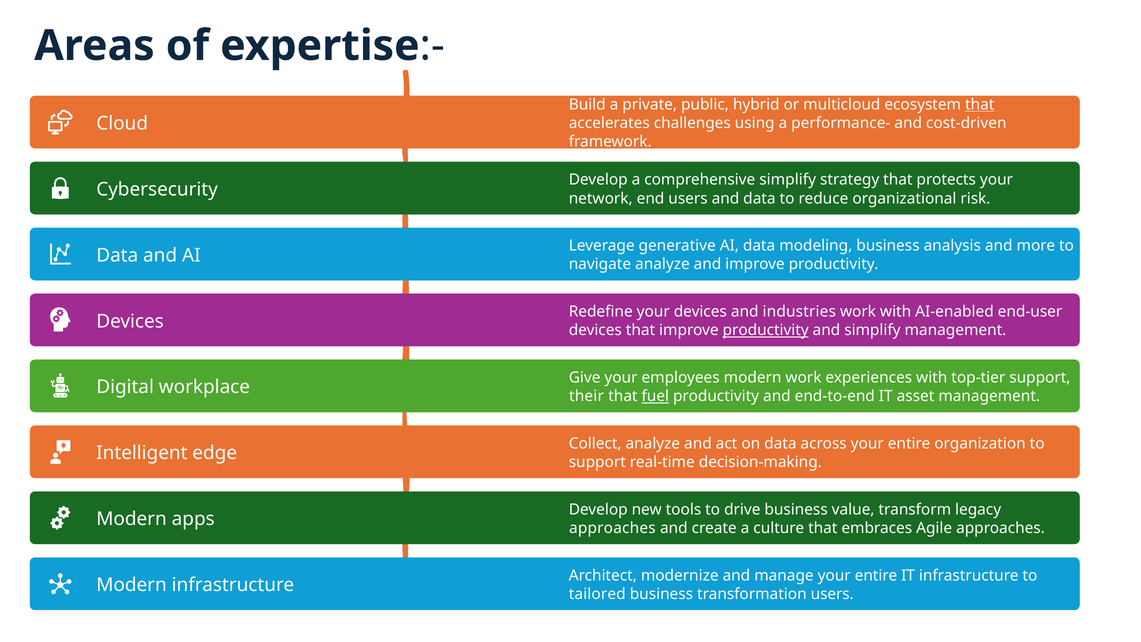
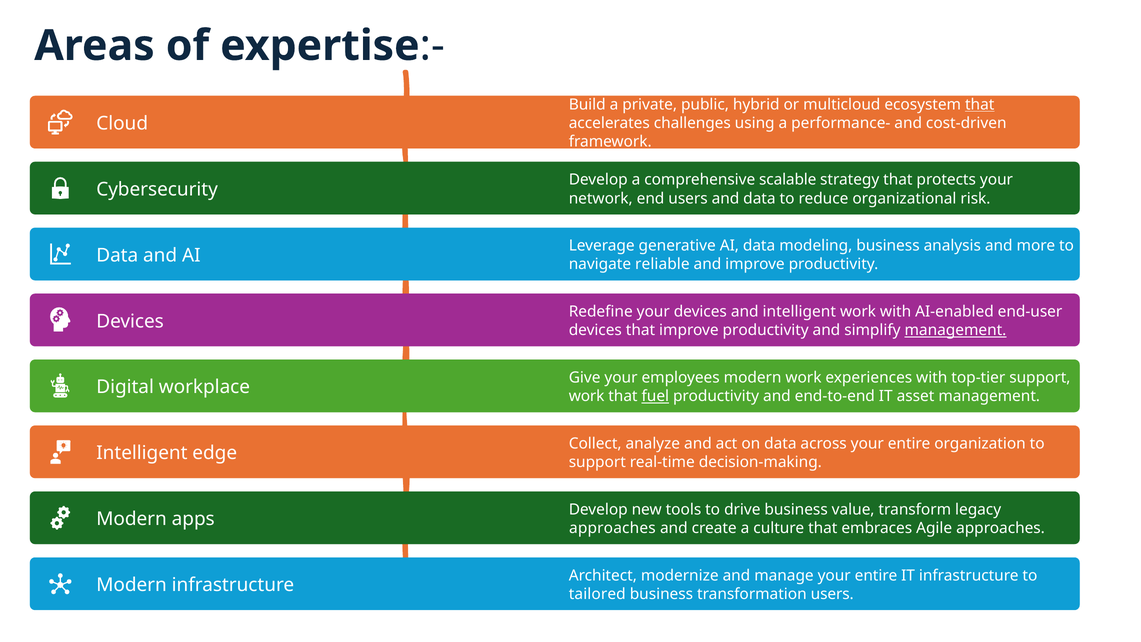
comprehensive simplify: simplify -> scalable (788, 180)
navigate analyze: analyze -> reliable (662, 264)
and industries: industries -> intelligent (799, 312)
productivity underline: present -> none (766, 330)
management underline: none -> present (955, 330)
their: their -> work (587, 396)
